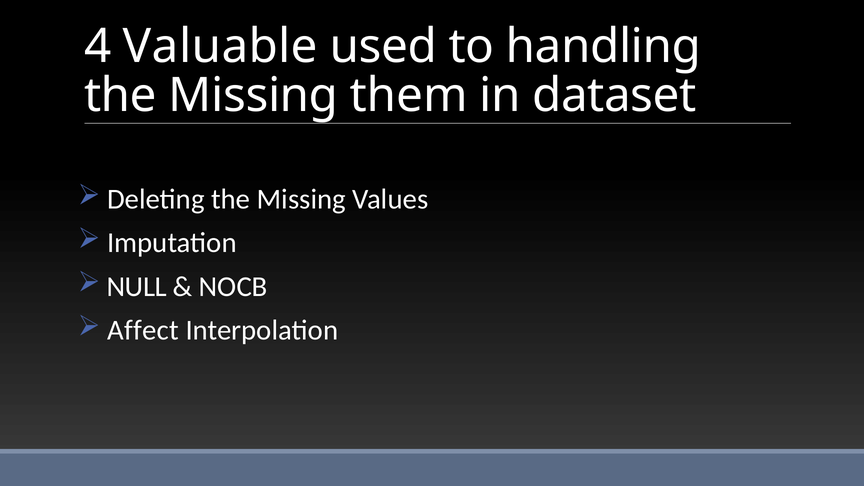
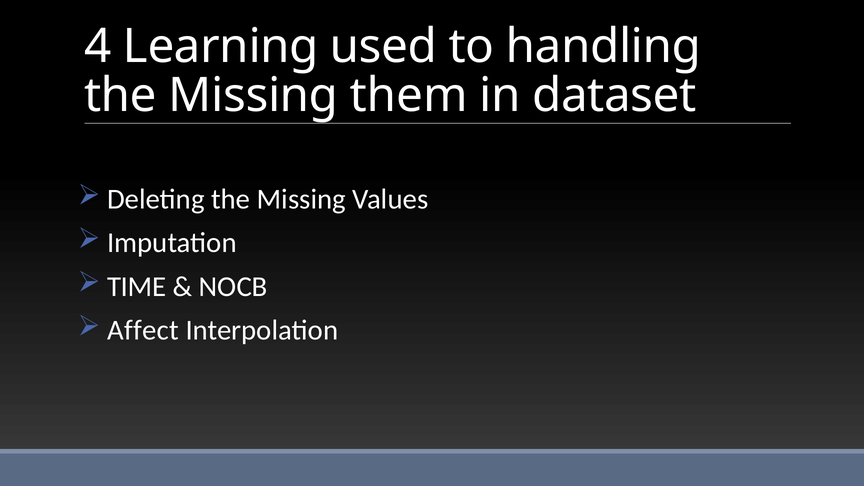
Valuable: Valuable -> Learning (221, 47)
NULL: NULL -> TIME (137, 287)
